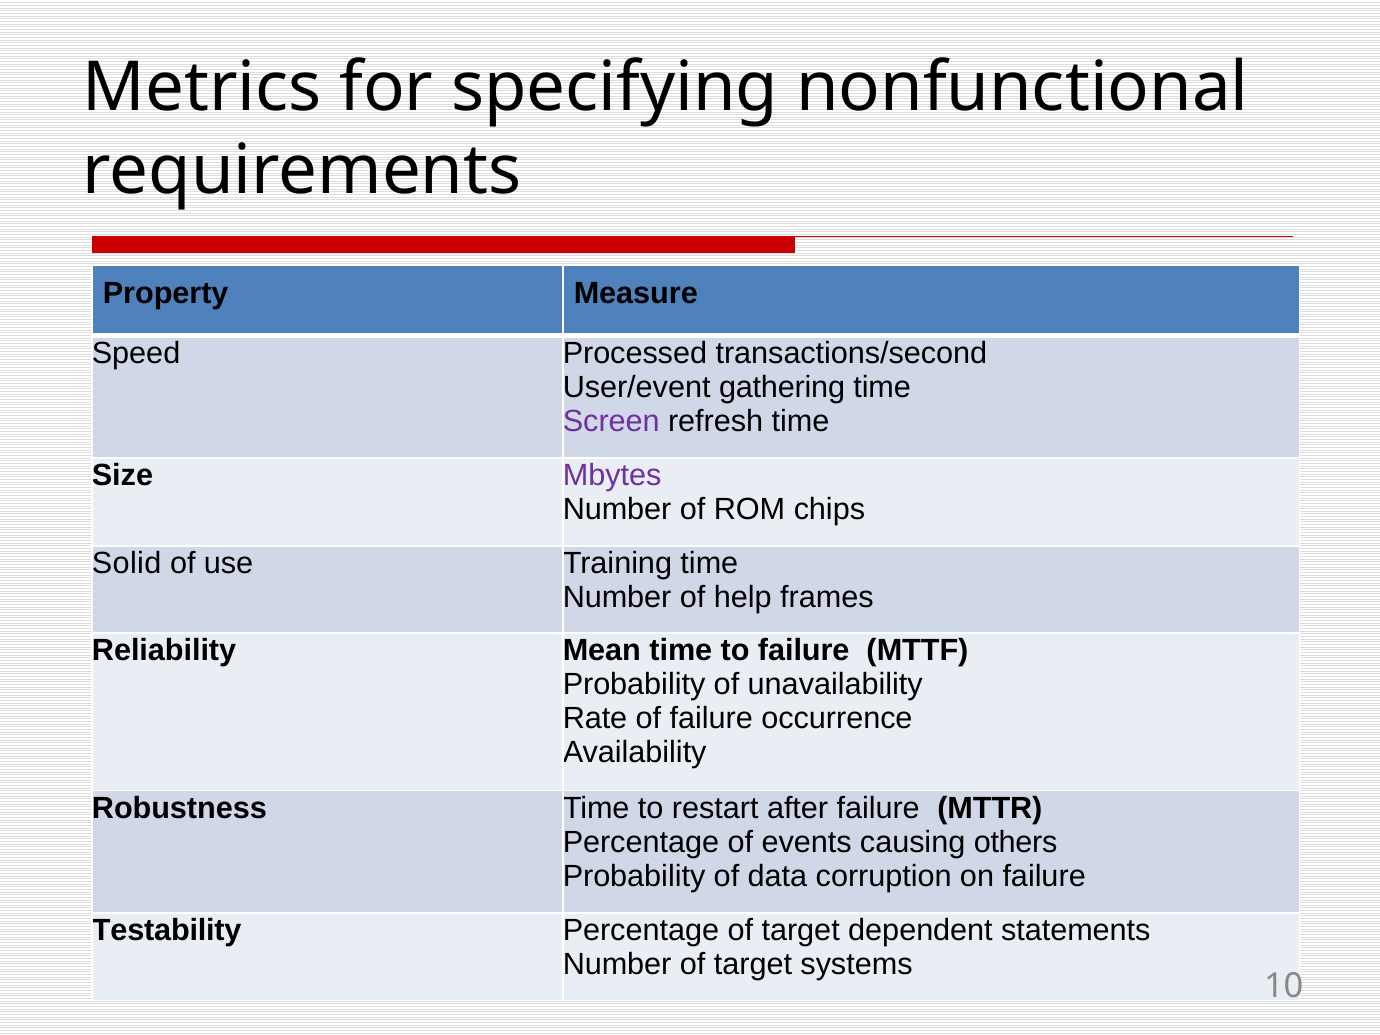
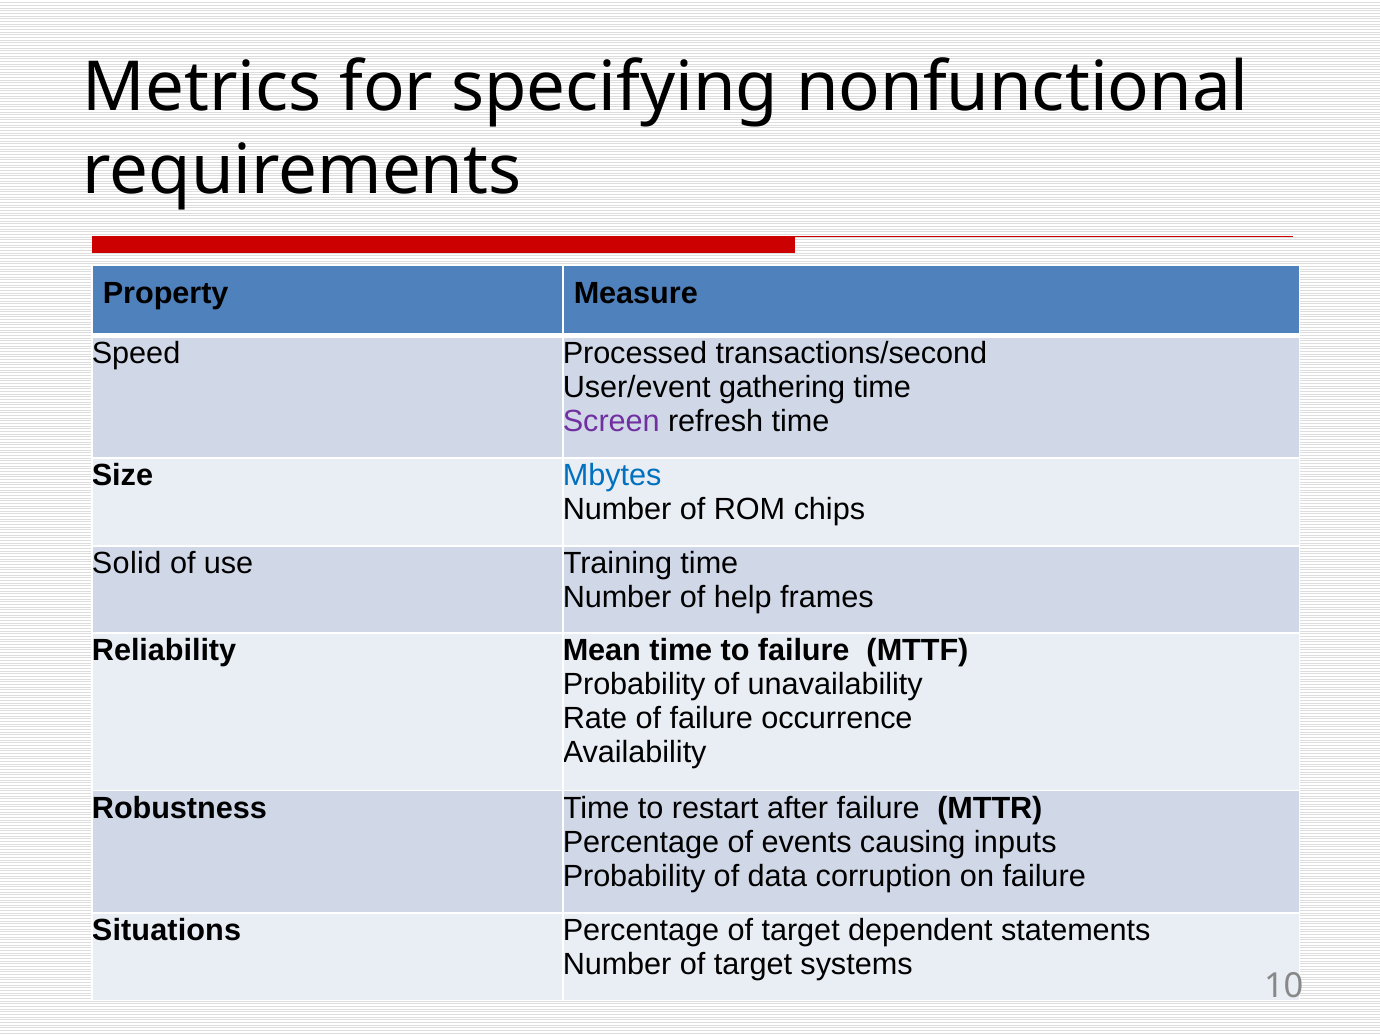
Mbytes colour: purple -> blue (612, 476)
others: others -> inputs (1015, 842)
Testability: Testability -> Situations (167, 930)
